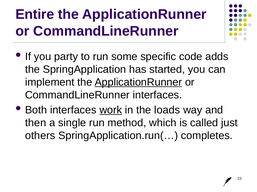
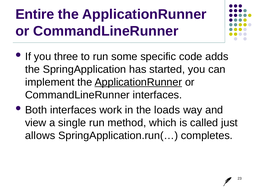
party: party -> three (66, 57)
work underline: present -> none (111, 110)
then: then -> view (36, 123)
others: others -> allows (40, 136)
